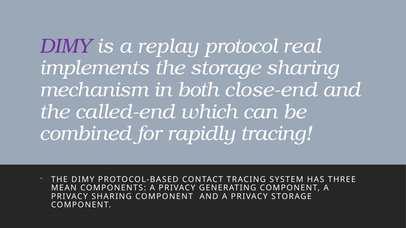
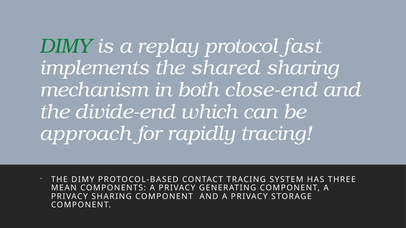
DIMY colour: purple -> green (66, 46)
real: real -> fast (302, 46)
the storage: storage -> shared (225, 68)
called-end: called-end -> divide-end (125, 112)
combined: combined -> approach (85, 134)
